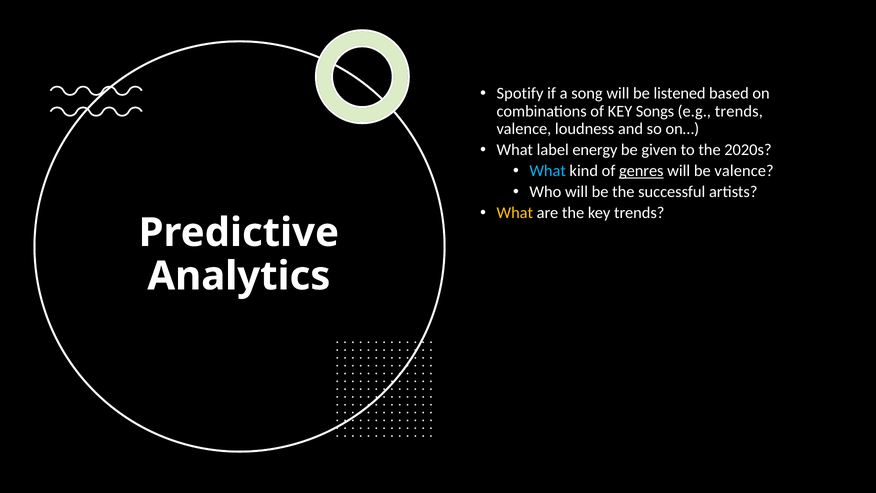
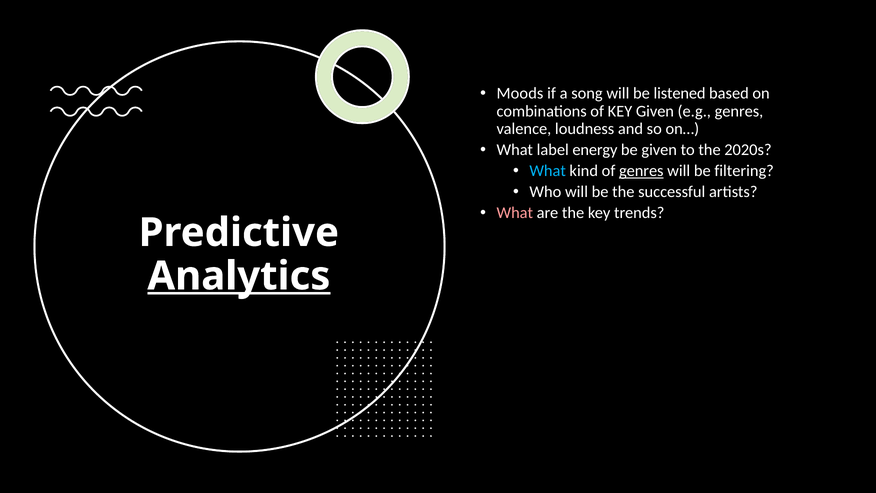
Spotify: Spotify -> Moods (520, 93)
KEY Songs: Songs -> Given (655, 111)
e.g trends: trends -> genres (739, 111)
be valence: valence -> filtering (744, 171)
What colour: yellow -> pink (515, 213)
Analytics underline: none -> present (239, 276)
